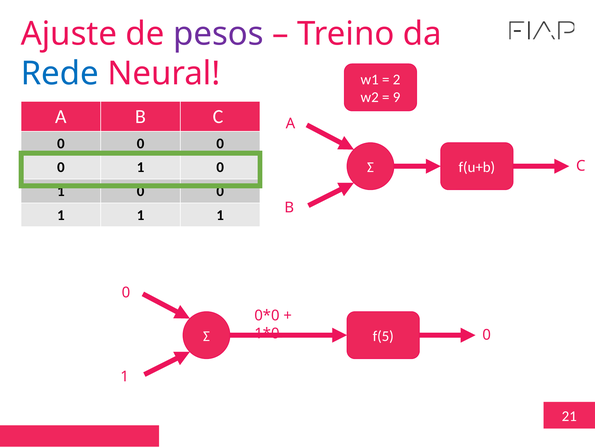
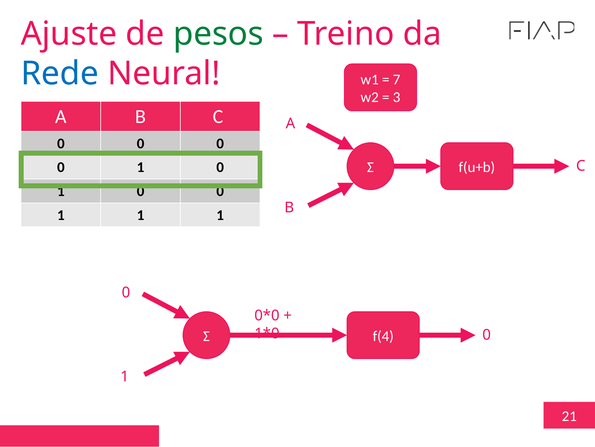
pesos colour: purple -> green (218, 34)
2: 2 -> 7 (397, 79)
9: 9 -> 3 (397, 97)
f(5: f(5 -> f(4 (383, 336)
